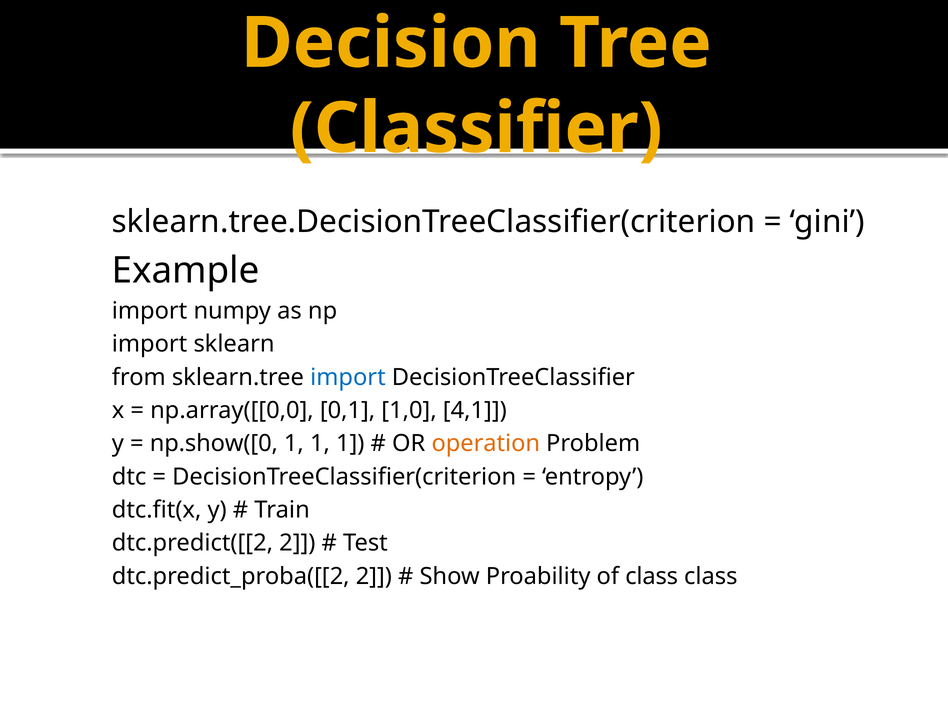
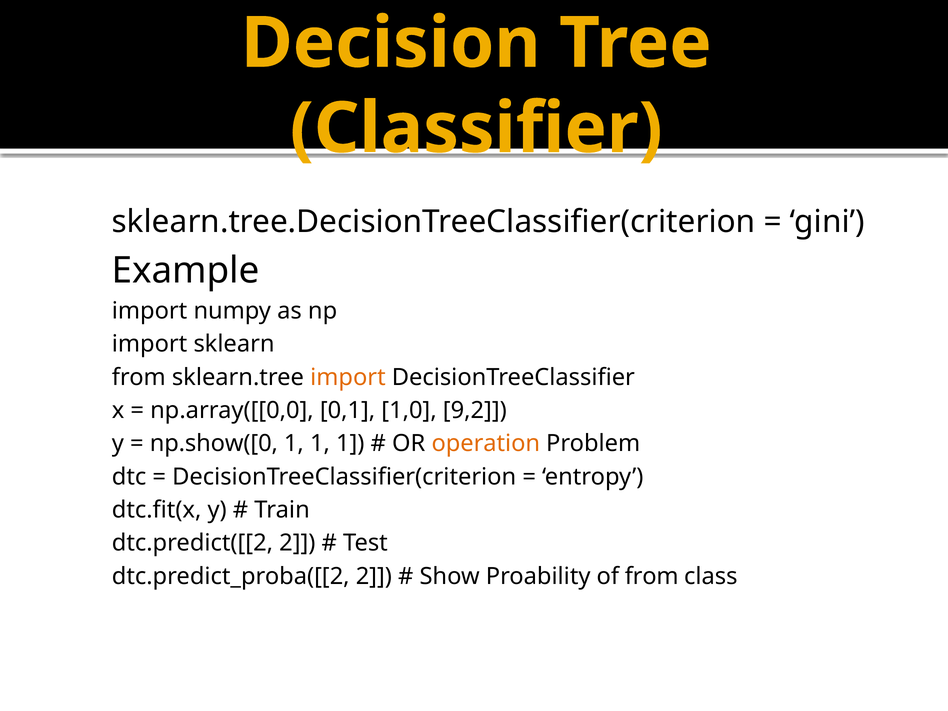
import colour: blue -> orange (348, 377)
4,1: 4,1 -> 9,2 (475, 410)
of class: class -> from (652, 576)
